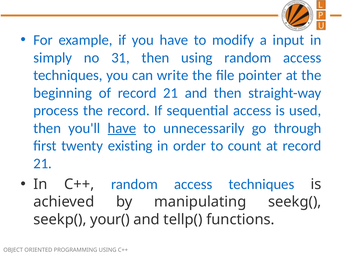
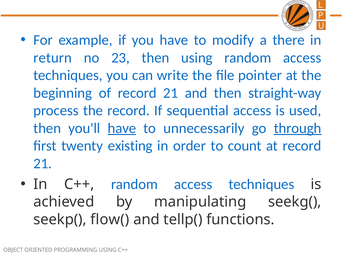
input: input -> there (289, 40)
simply: simply -> return (53, 58)
31: 31 -> 23 (121, 58)
through underline: none -> present (298, 128)
your(: your( -> flow( (110, 220)
